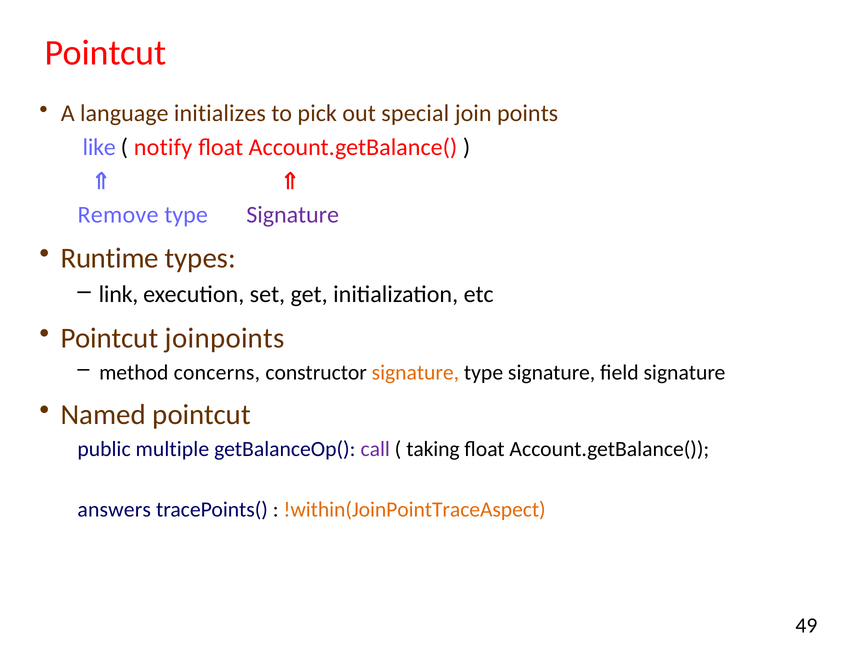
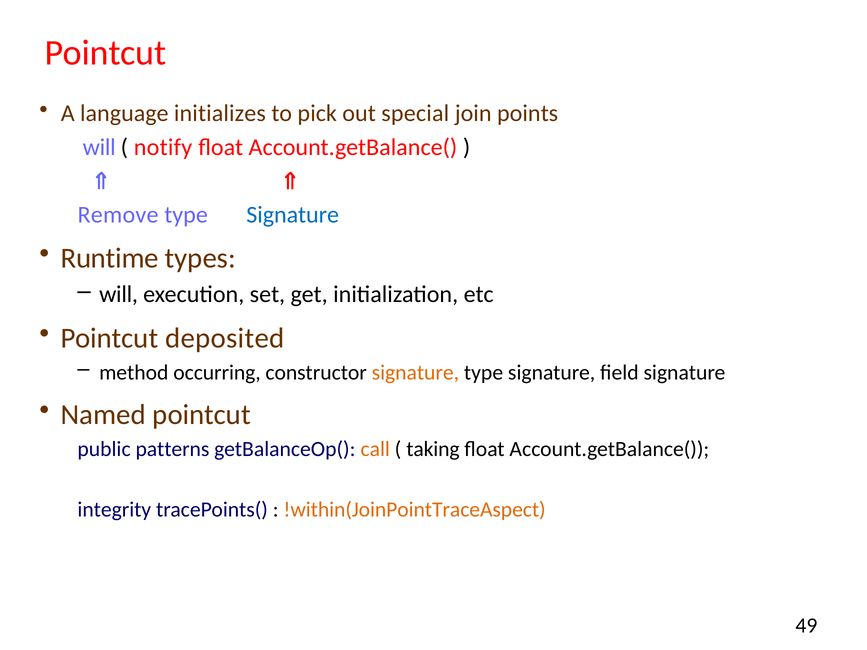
like: like -> will (99, 147)
Signature colour: purple -> blue (293, 215)
link: link -> will (119, 295)
joinpoints: joinpoints -> deposited (225, 338)
concerns: concerns -> occurring (217, 373)
multiple: multiple -> patterns (172, 449)
call colour: purple -> orange (375, 449)
answers: answers -> integrity (114, 510)
